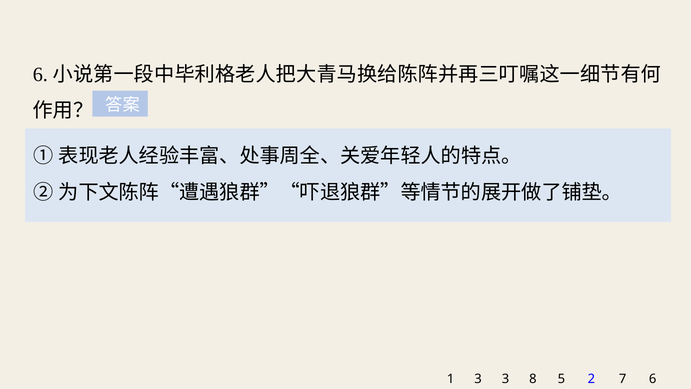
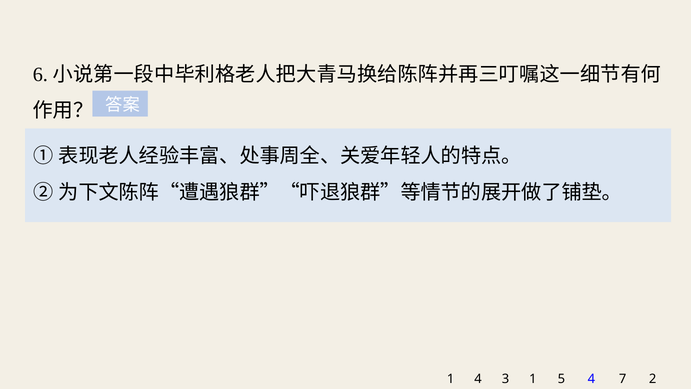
1 3: 3 -> 4 (478, 379)
3 8: 8 -> 1 (533, 379)
5 2: 2 -> 4 (591, 379)
7 6: 6 -> 2 (653, 379)
